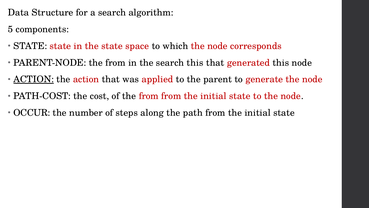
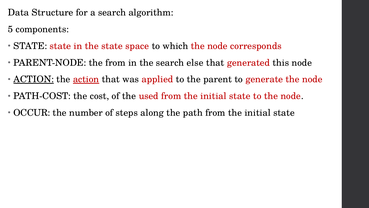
search this: this -> else (195, 63)
action underline: none -> present (86, 79)
of the from: from -> used (149, 96)
